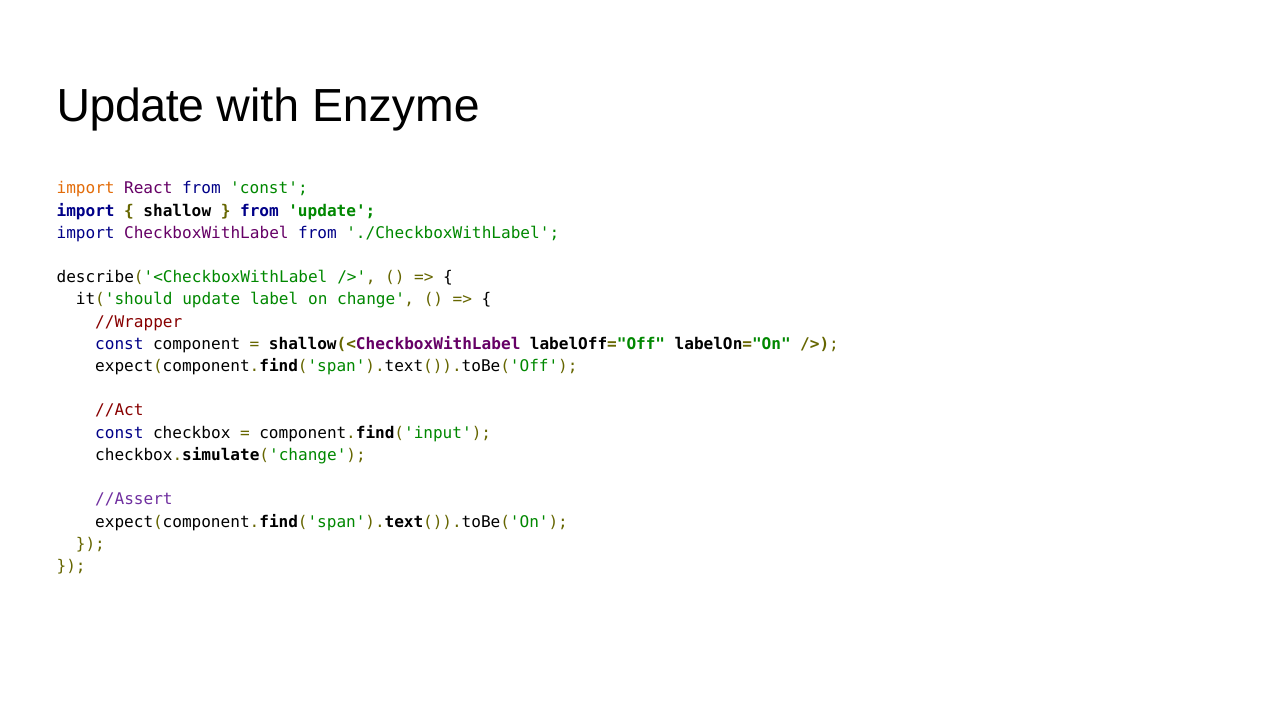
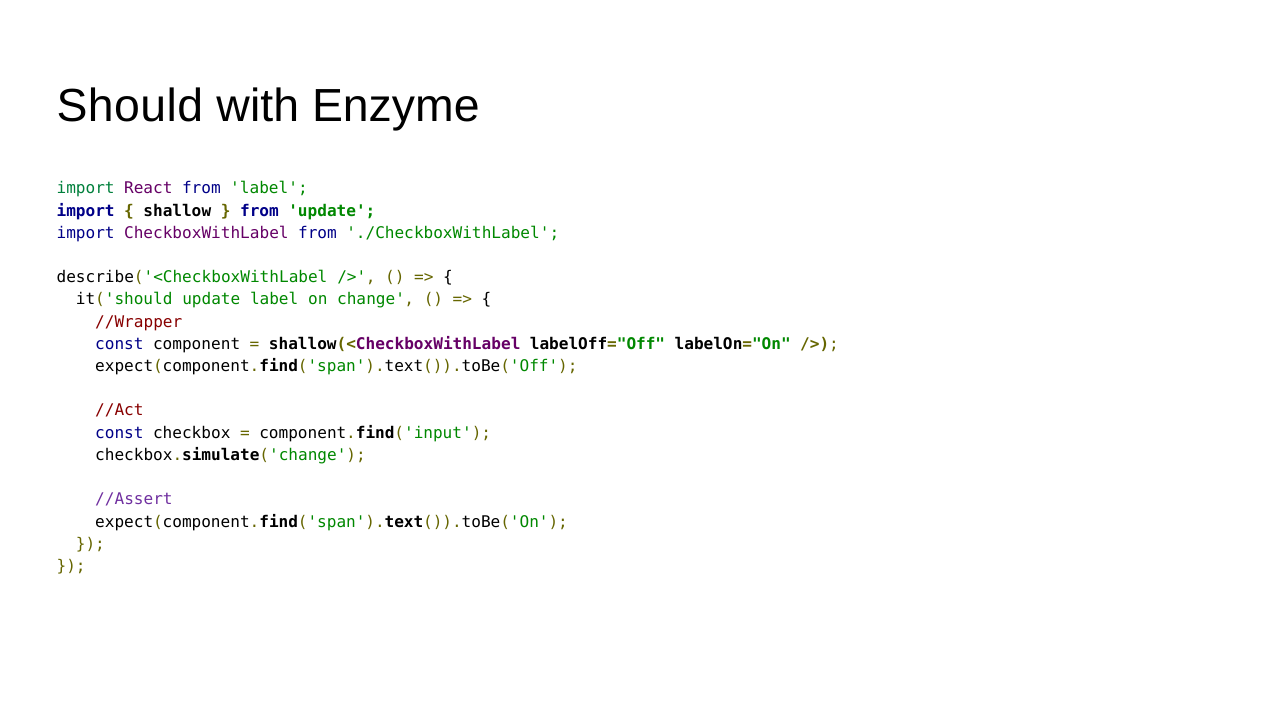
Update: Update -> Should (130, 106)
import colour: orange -> green (86, 188)
from const: const -> label (269, 188)
